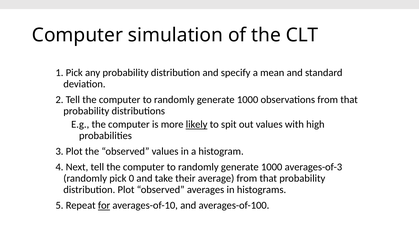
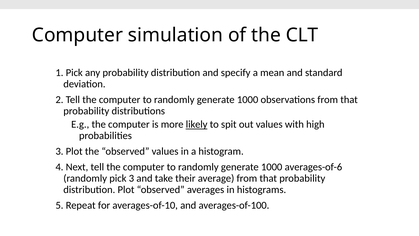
averages-of-3: averages-of-3 -> averages-of-6 (313, 167)
pick 0: 0 -> 3 (131, 178)
for underline: present -> none (104, 205)
